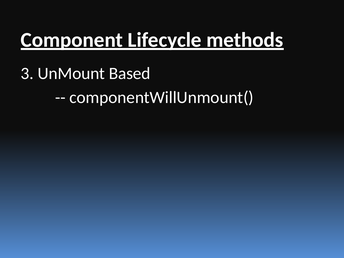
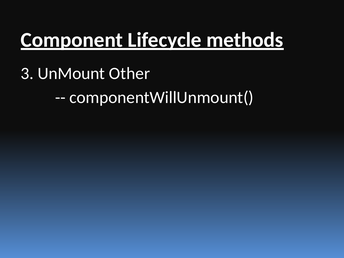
Based: Based -> Other (130, 73)
